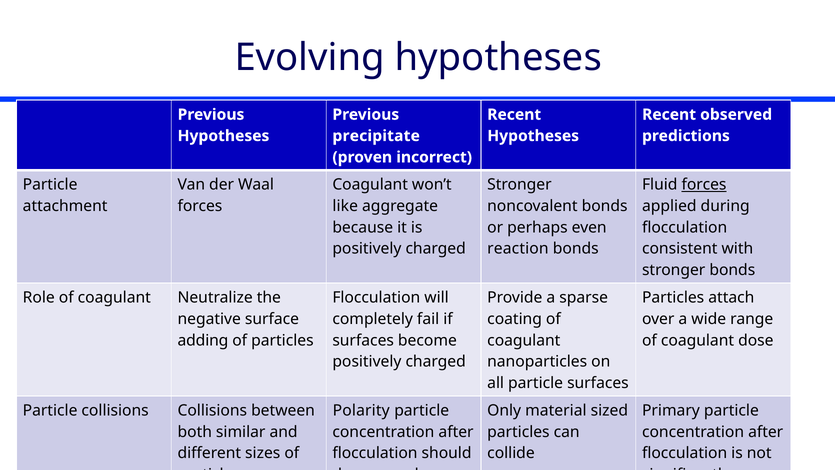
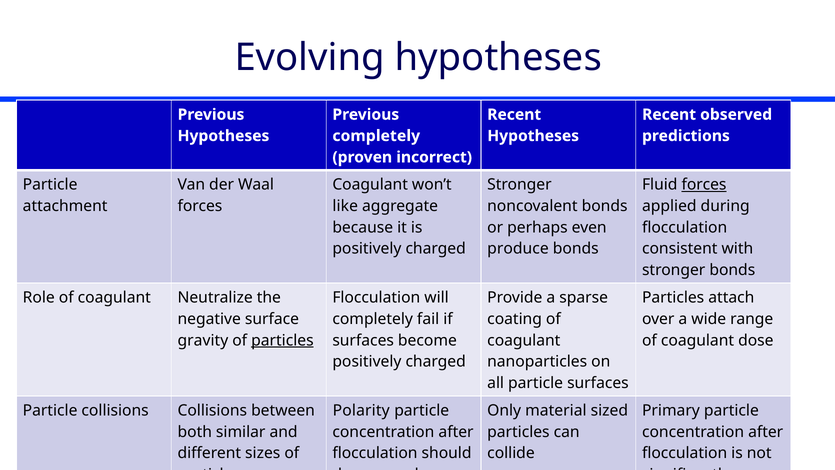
precipitate: precipitate -> completely (376, 136)
reaction: reaction -> produce (518, 249)
adding: adding -> gravity (203, 340)
particles underline: none -> present (282, 340)
